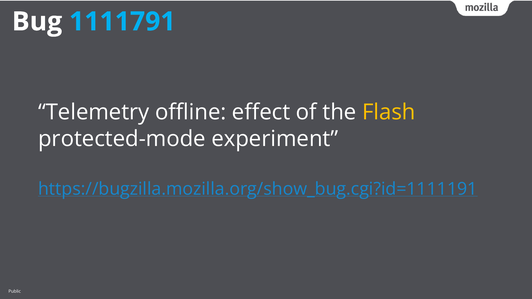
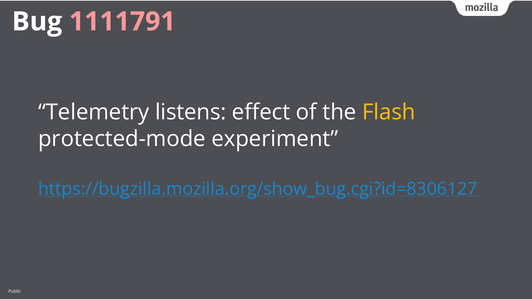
1111791 colour: light blue -> pink (122, 22)
offline: offline -> listens (191, 112)
https://bugzilla.mozilla.org/show_bug.cgi?id=1111191: https://bugzilla.mozilla.org/show_bug.cgi?id=1111191 -> https://bugzilla.mozilla.org/show_bug.cgi?id=8306127 (258, 189)
